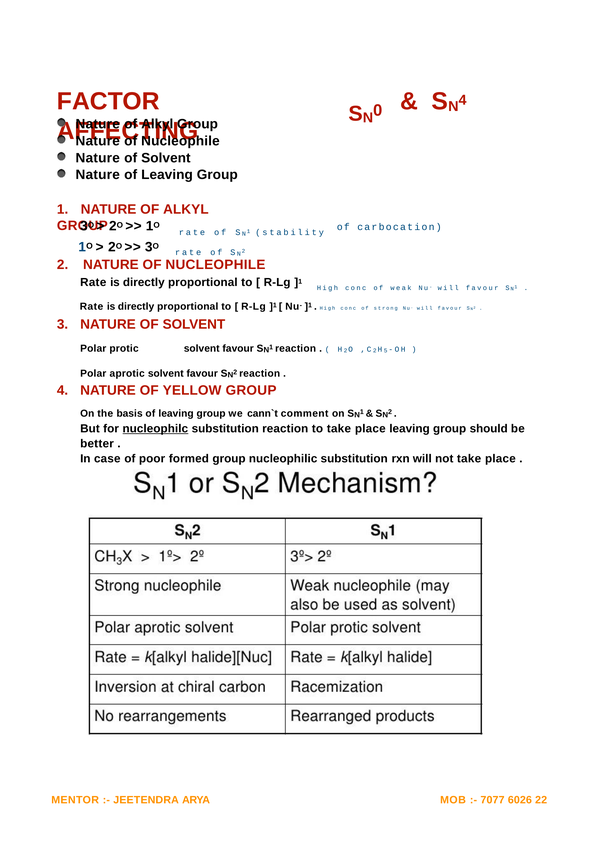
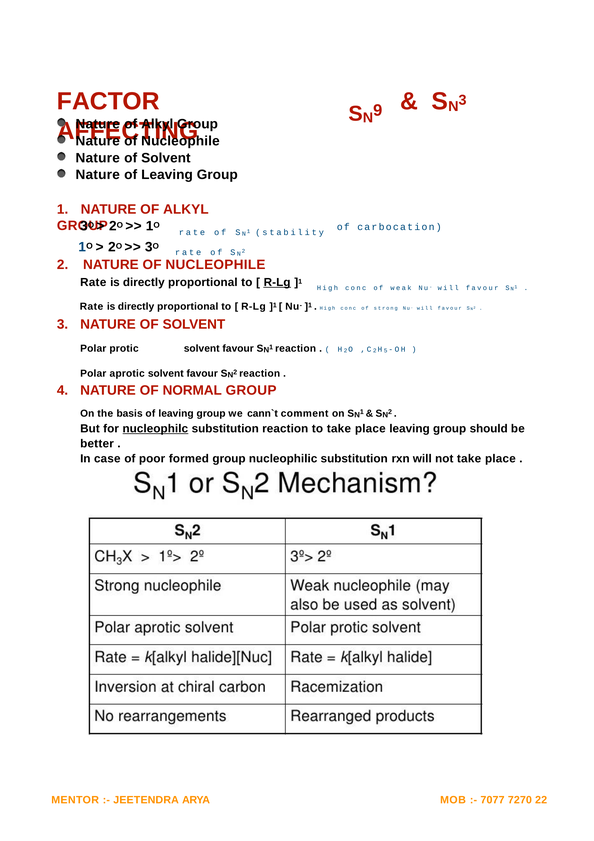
0: 0 -> 9 (378, 111)
4: 4 -> 3 (462, 100)
R-Lg underline: none -> present (277, 282)
YELLOW: YELLOW -> NORMAL (192, 391)
6026: 6026 -> 7270 (520, 801)
